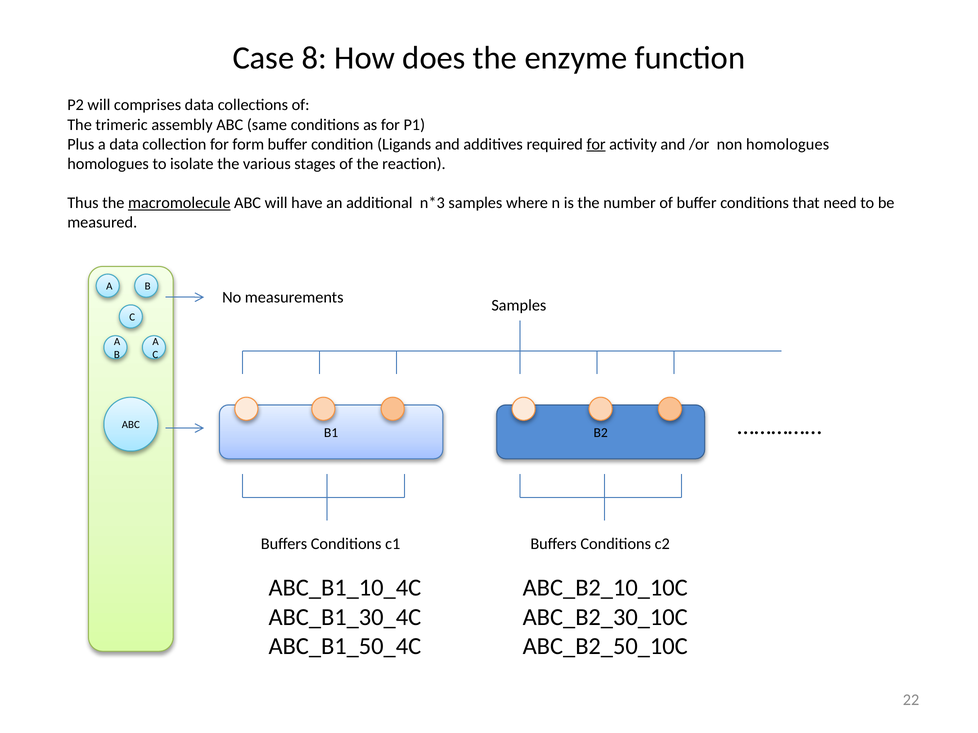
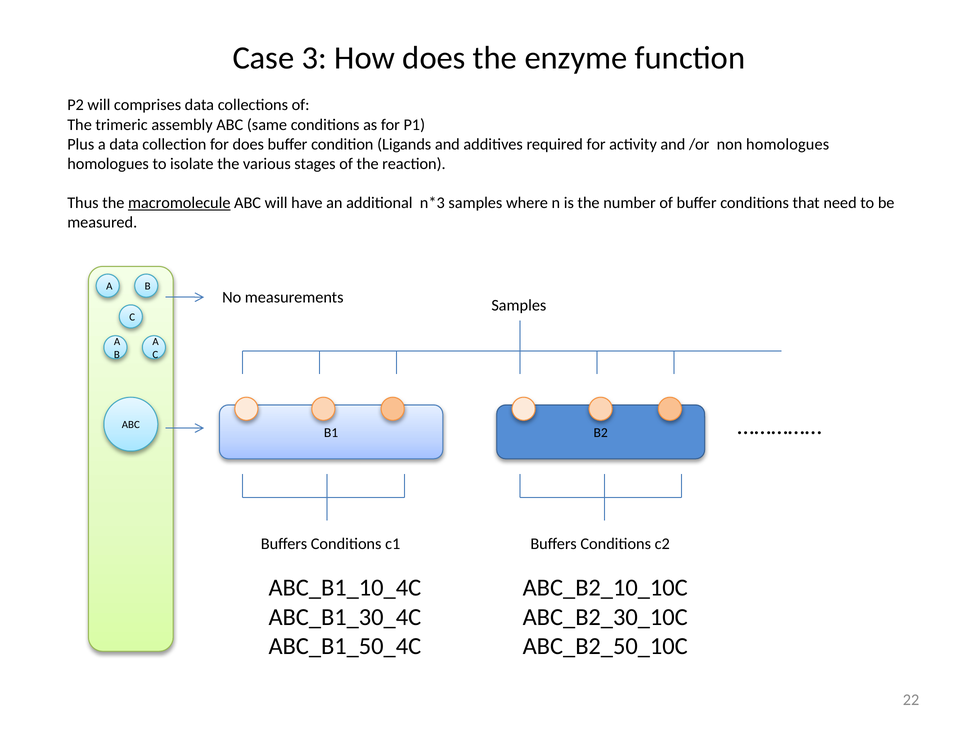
8: 8 -> 3 (314, 58)
for form: form -> does (248, 144)
for underline: present -> none (596, 144)
